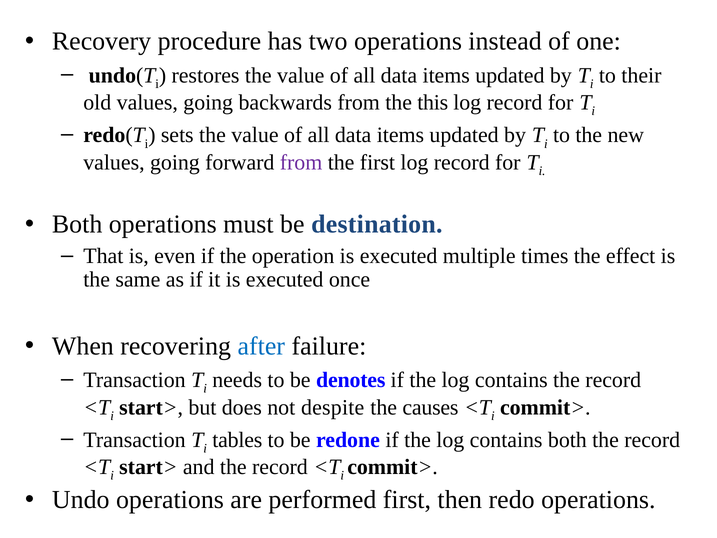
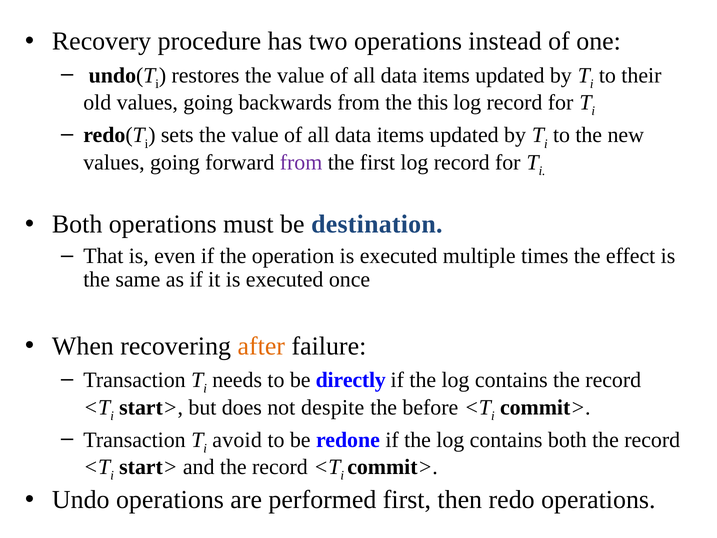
after colour: blue -> orange (261, 346)
denotes: denotes -> directly (351, 380)
causes: causes -> before (430, 407)
tables: tables -> avoid (237, 440)
